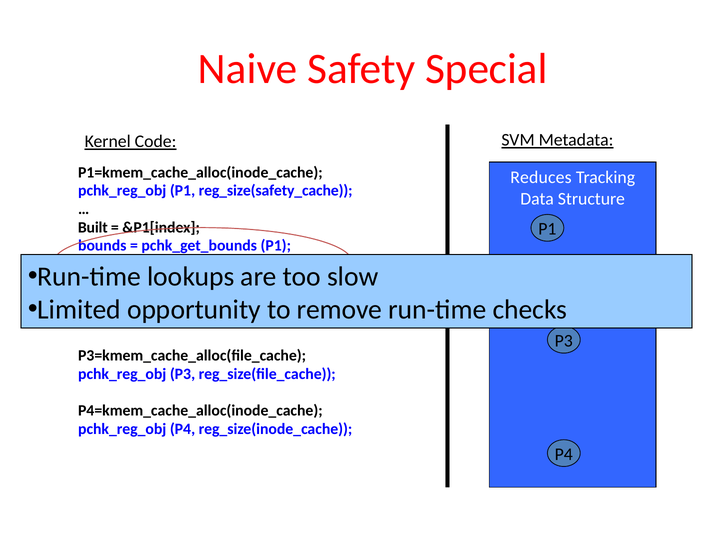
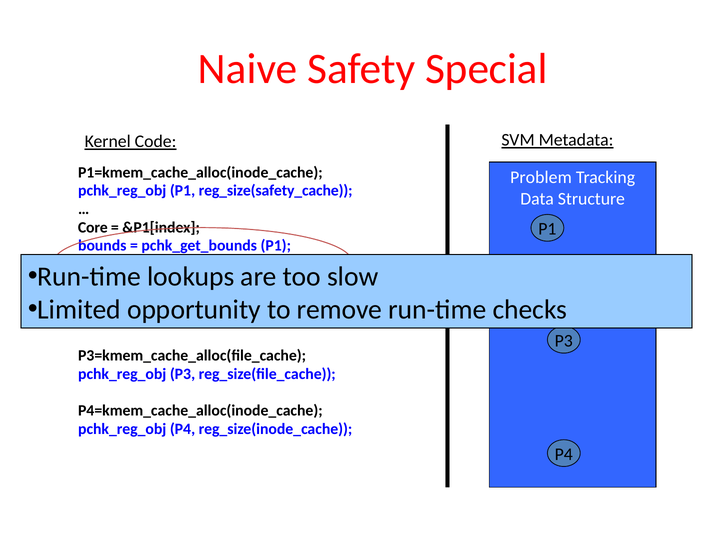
Reduces: Reduces -> Problem (541, 177)
Built: Built -> Core (93, 227)
